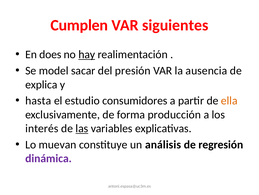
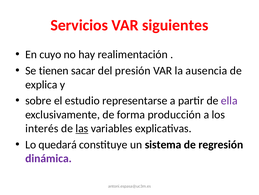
Cumplen: Cumplen -> Servicios (79, 25)
does: does -> cuyo (50, 54)
hay underline: present -> none (87, 54)
model: model -> tienen (54, 70)
hasta: hasta -> sobre (38, 100)
consumidores: consumidores -> representarse (135, 100)
ella colour: orange -> purple (229, 100)
muevan: muevan -> quedará (58, 144)
análisis: análisis -> sistema (163, 144)
